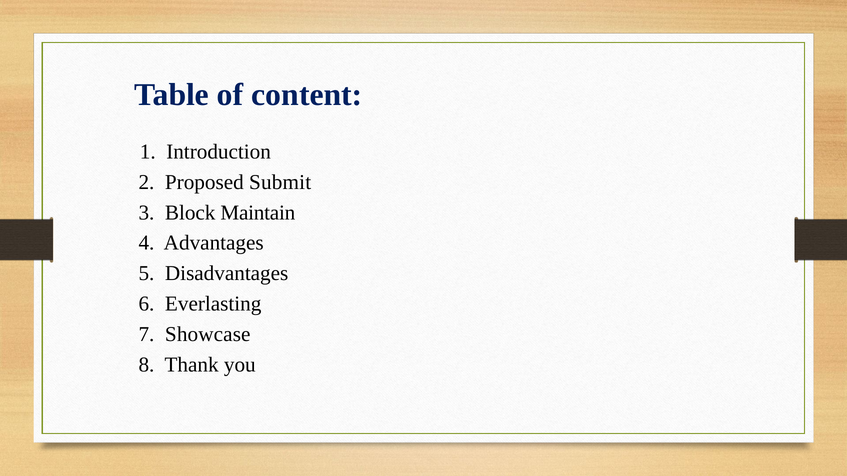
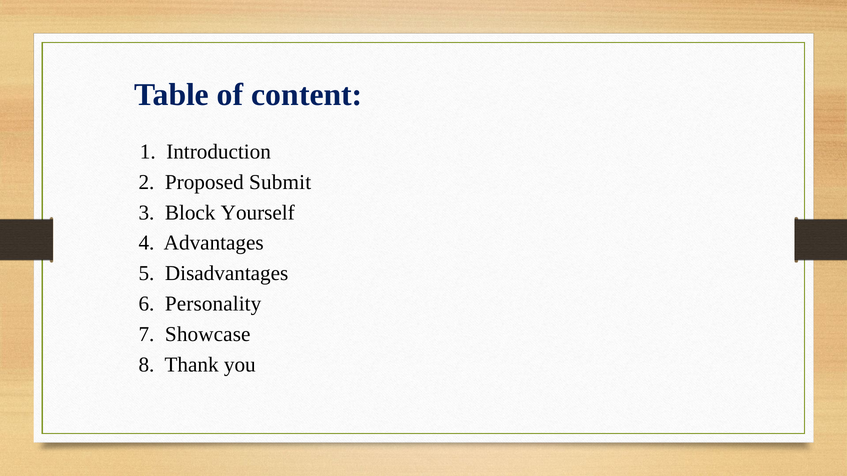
Maintain: Maintain -> Yourself (258, 213)
Everlasting: Everlasting -> Personality (213, 304)
